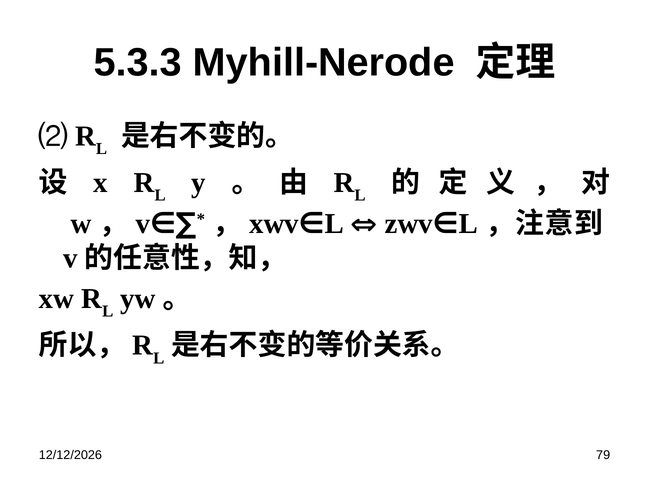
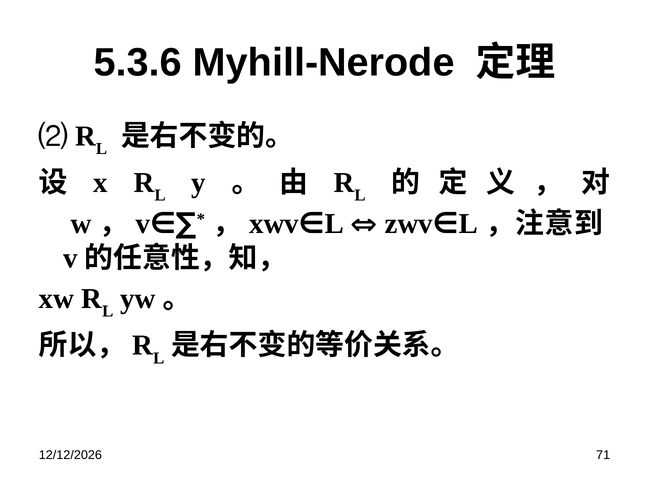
5.3.3: 5.3.3 -> 5.3.6 (138, 63)
79: 79 -> 71 (603, 455)
